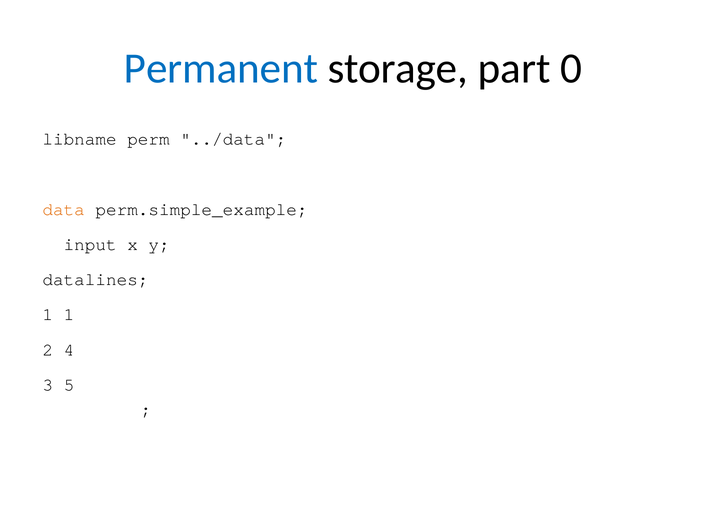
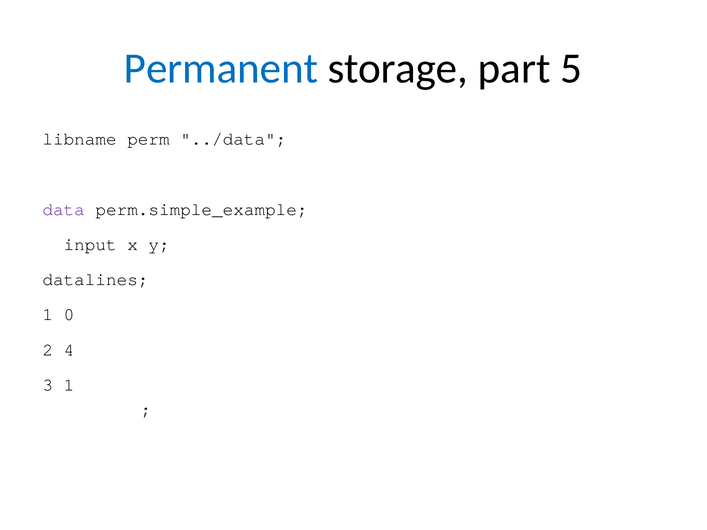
0: 0 -> 5 (571, 68)
data colour: orange -> purple (64, 209)
1 1: 1 -> 0 (69, 315)
3 5: 5 -> 1 (69, 385)
